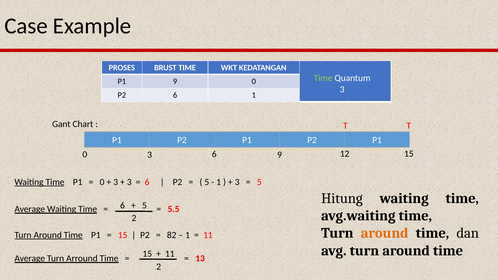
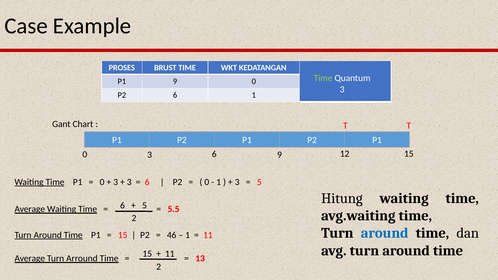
5: 5 -> 0 (207, 182)
around colour: orange -> blue (385, 233)
82: 82 -> 46 (172, 235)
